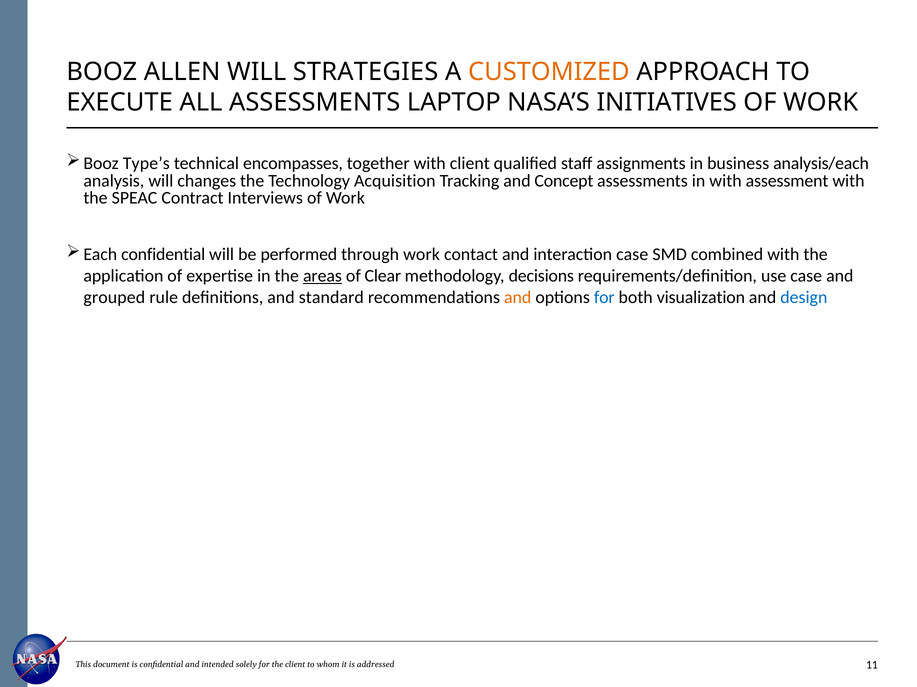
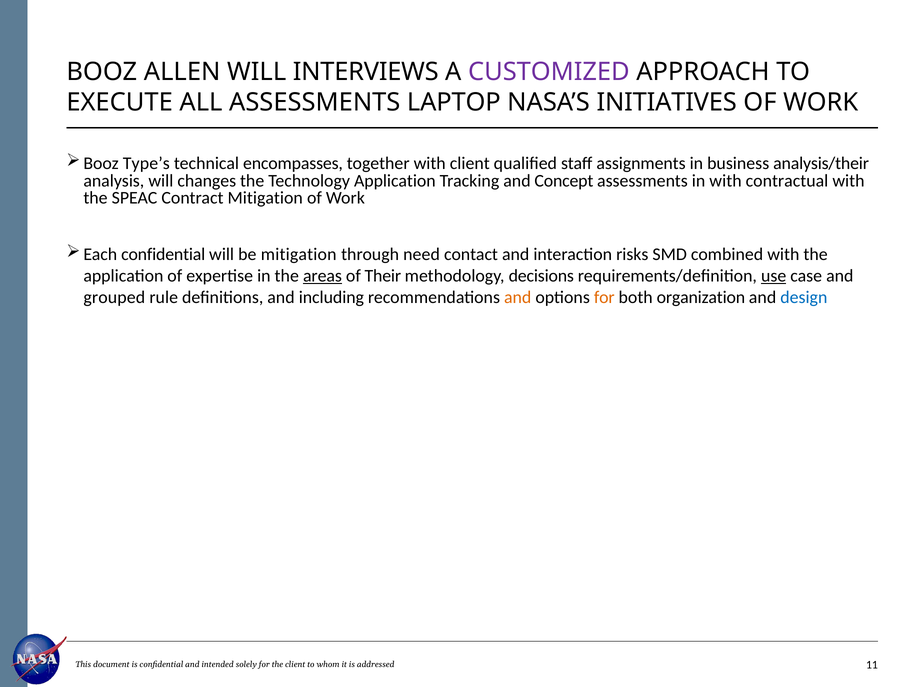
STRATEGIES: STRATEGIES -> INTERVIEWS (366, 72)
CUSTOMIZED colour: orange -> purple (549, 72)
analysis/each: analysis/each -> analysis/their (821, 164)
Technology Acquisition: Acquisition -> Application (395, 181)
assessment: assessment -> contractual (787, 181)
Contract Interviews: Interviews -> Mitigation (265, 198)
be performed: performed -> mitigation (299, 255)
through work: work -> need (422, 255)
interaction case: case -> risks (632, 255)
Clear: Clear -> Their (383, 276)
use underline: none -> present (774, 276)
standard: standard -> including (331, 297)
for colour: blue -> orange (604, 297)
visualization: visualization -> organization (701, 297)
